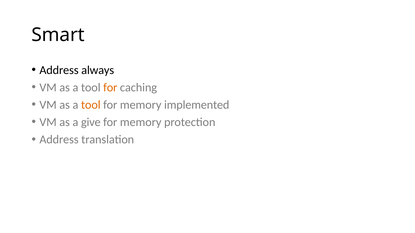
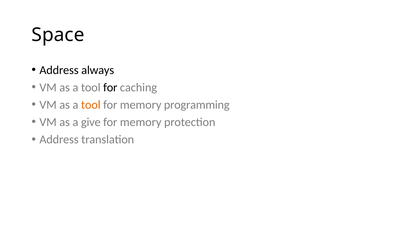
Smart: Smart -> Space (58, 35)
for colour: orange -> black (110, 88)
implemented: implemented -> programming (197, 105)
